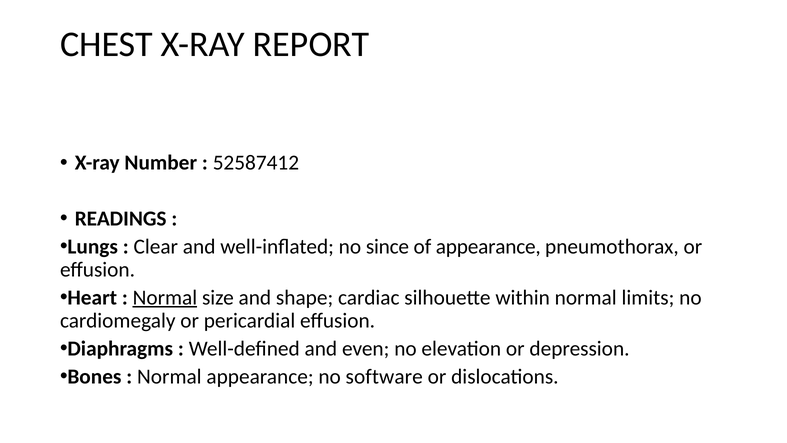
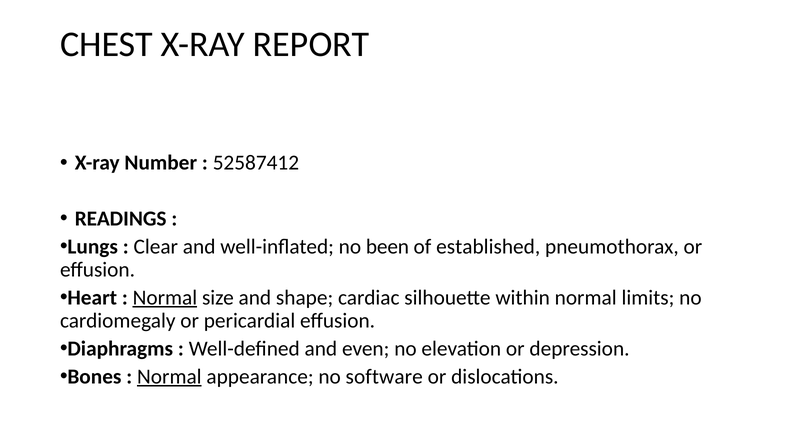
since: since -> been (387, 246)
of appearance: appearance -> established (488, 246)
Normal underline: none -> present (169, 376)
